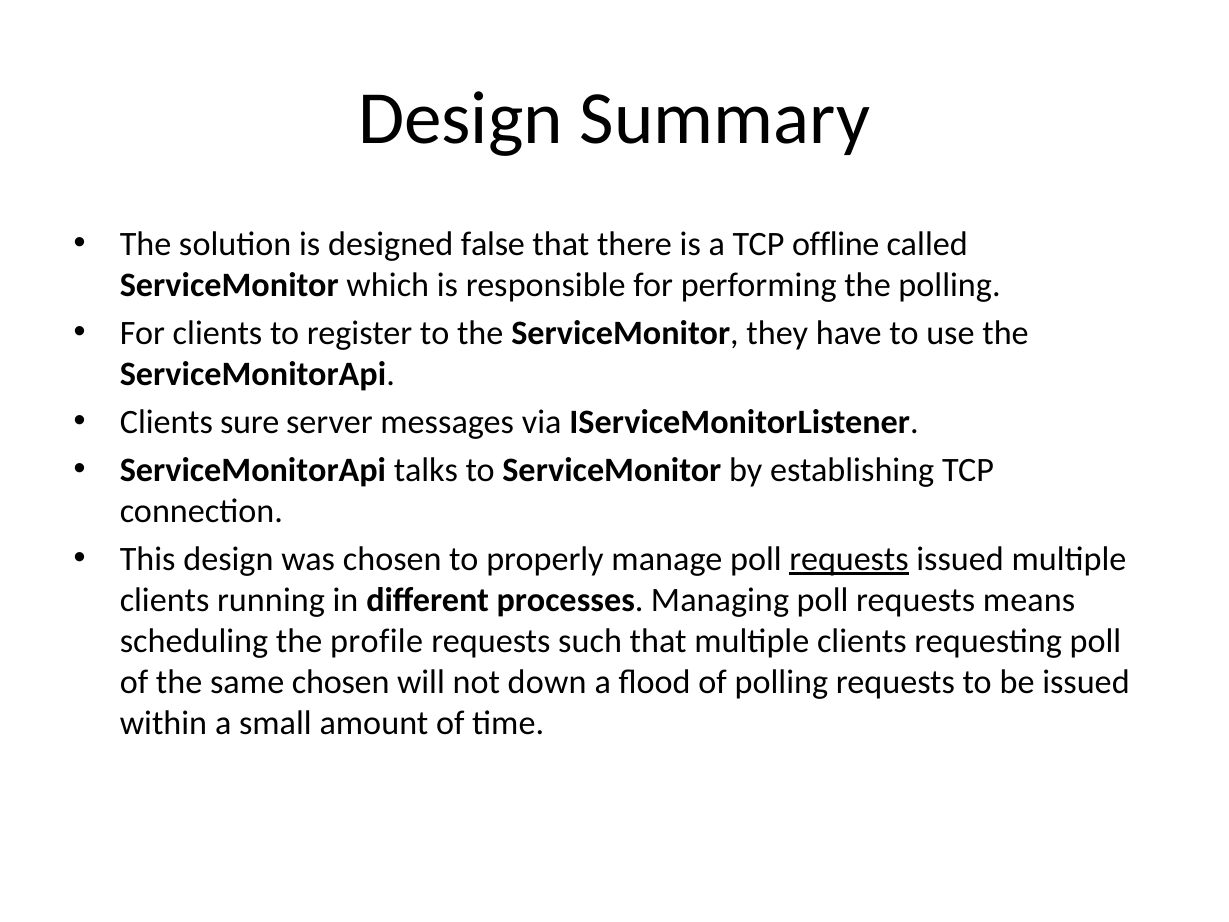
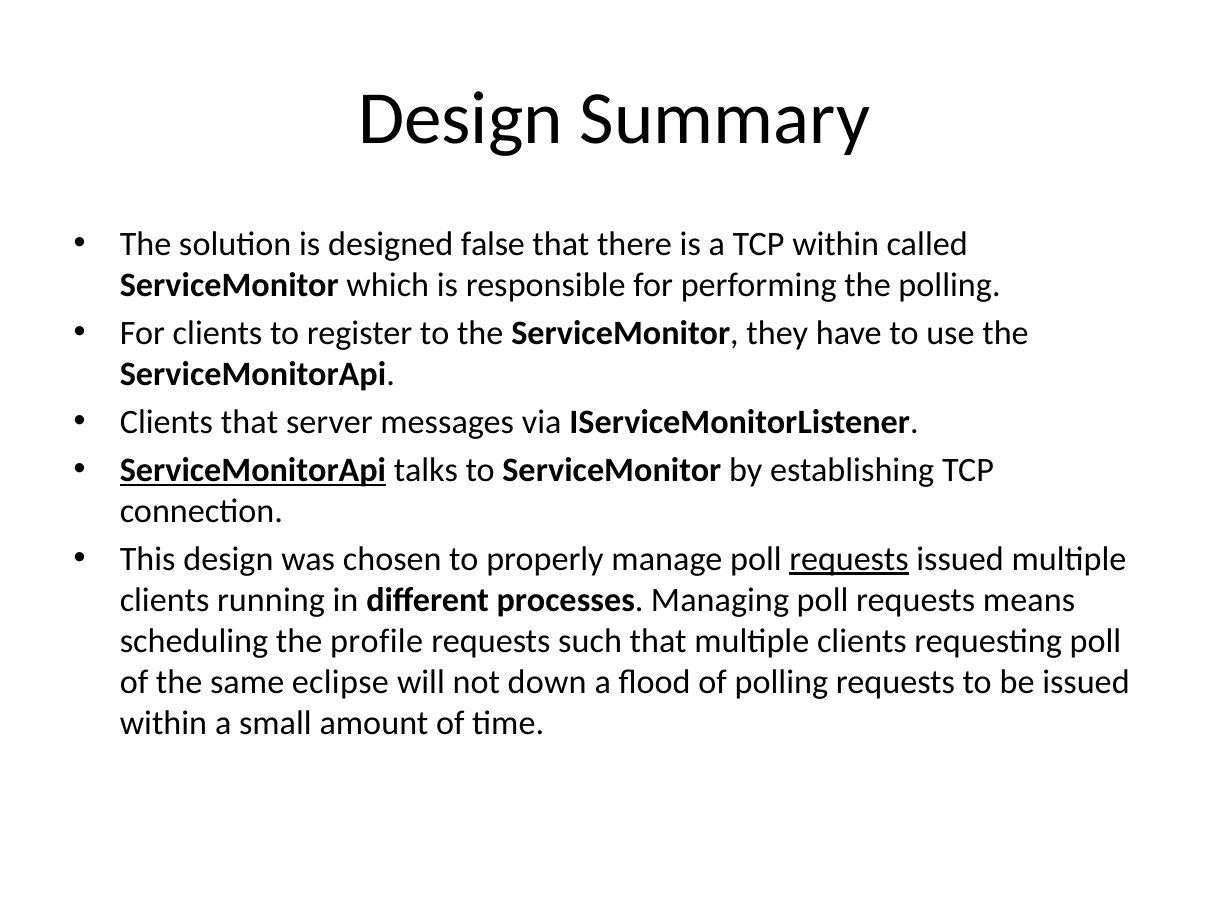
TCP offline: offline -> within (836, 244)
Clients sure: sure -> that (250, 422)
ServiceMonitorApi underline: none -> present (253, 470)
same chosen: chosen -> eclipse (340, 682)
